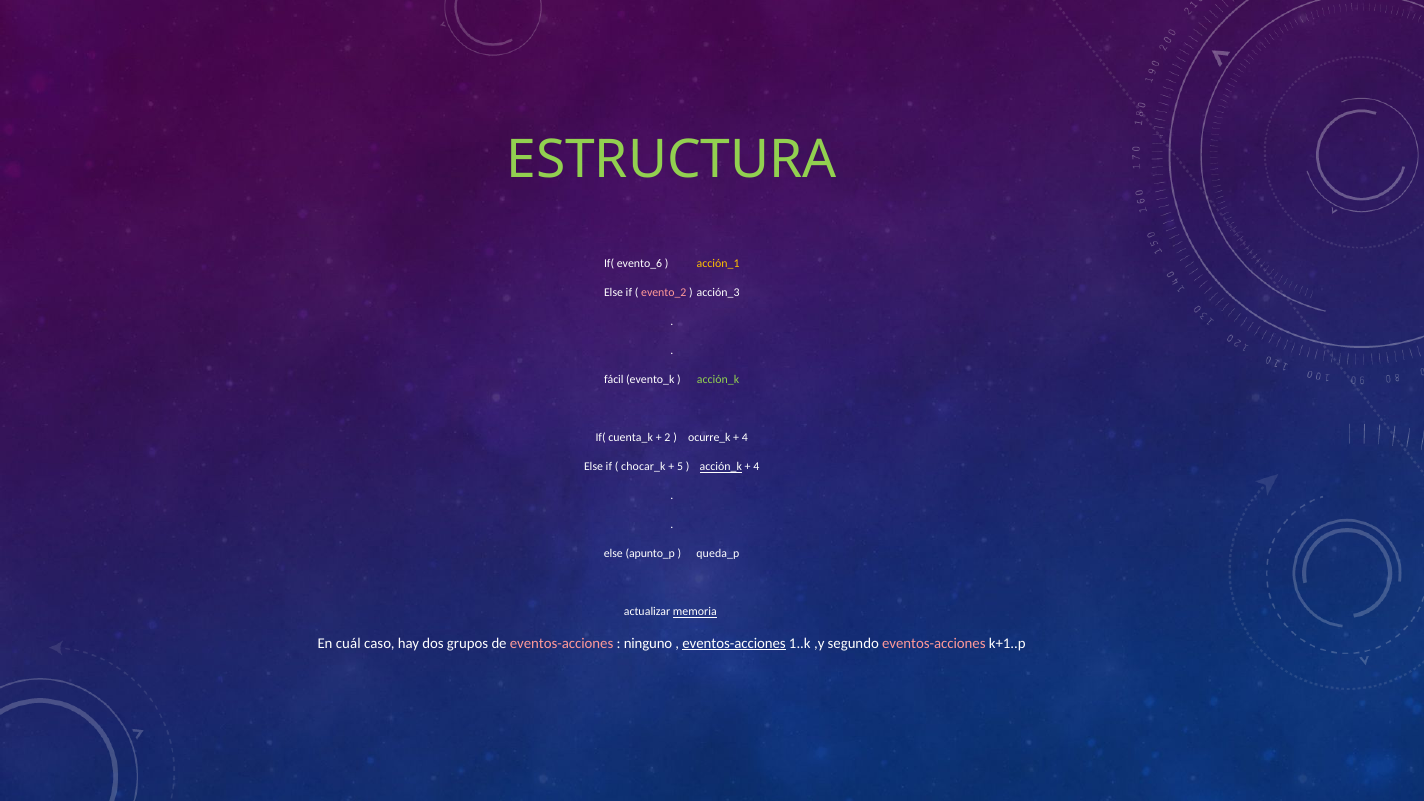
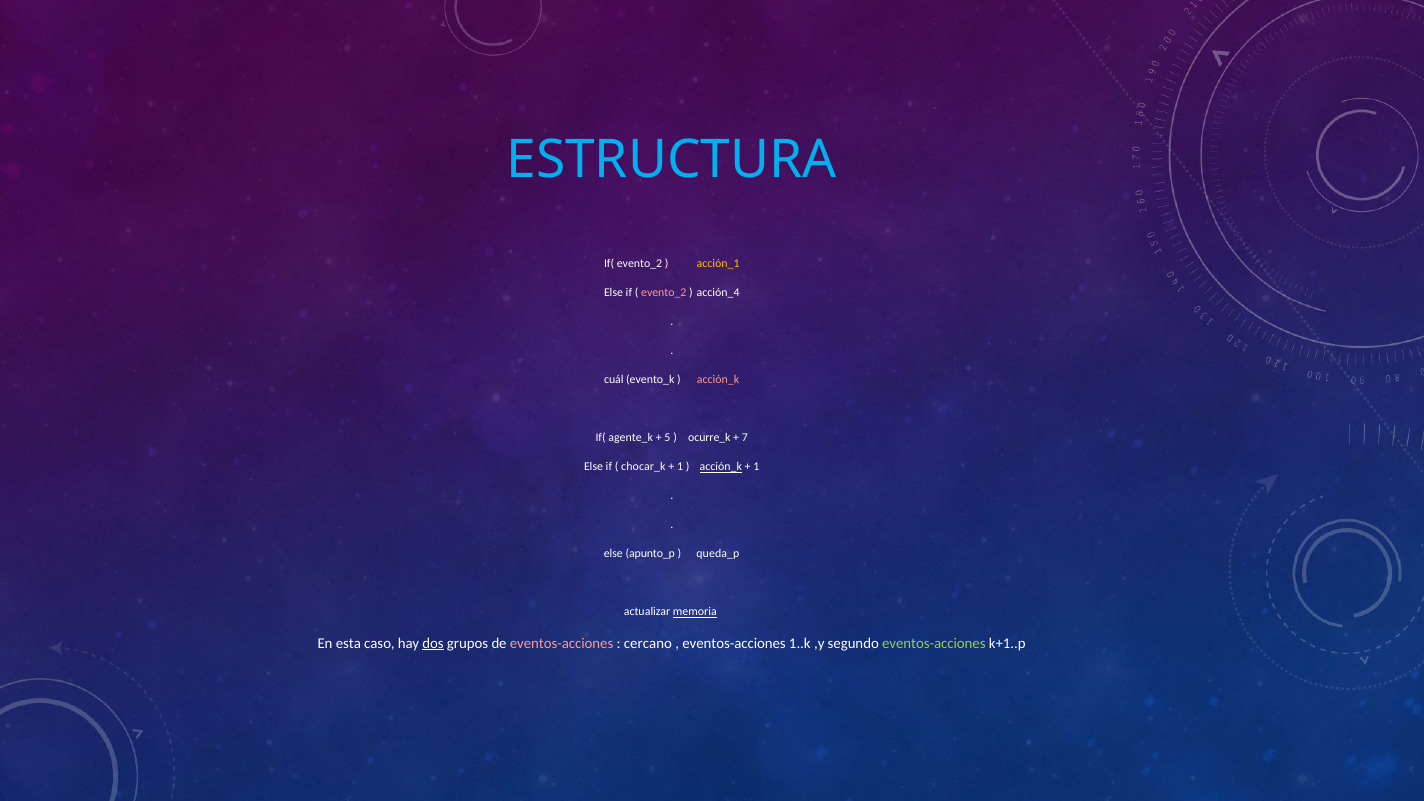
ESTRUCTURA colour: light green -> light blue (672, 160)
If( evento_6: evento_6 -> evento_2 (639, 263)
acción_3: acción_3 -> acción_4 (718, 292)
fácil: fácil -> cuál (614, 380)
acción_k colour: light green -> pink (718, 380)
cuenta_k: cuenta_k -> agente_k (631, 438)
2: 2 -> 5 (667, 438)
4: 4 -> 7 (745, 438)
5: 5 -> 1 (680, 467)
4: 4 -> 1 (756, 467)
cuál: cuál -> esta (348, 643)
dos underline: none -> present (433, 643)
ninguno: ninguno -> cercano (648, 643)
eventos-acciones underline: present -> none (734, 643)
eventos-acciones colour: pink -> light green (934, 643)
